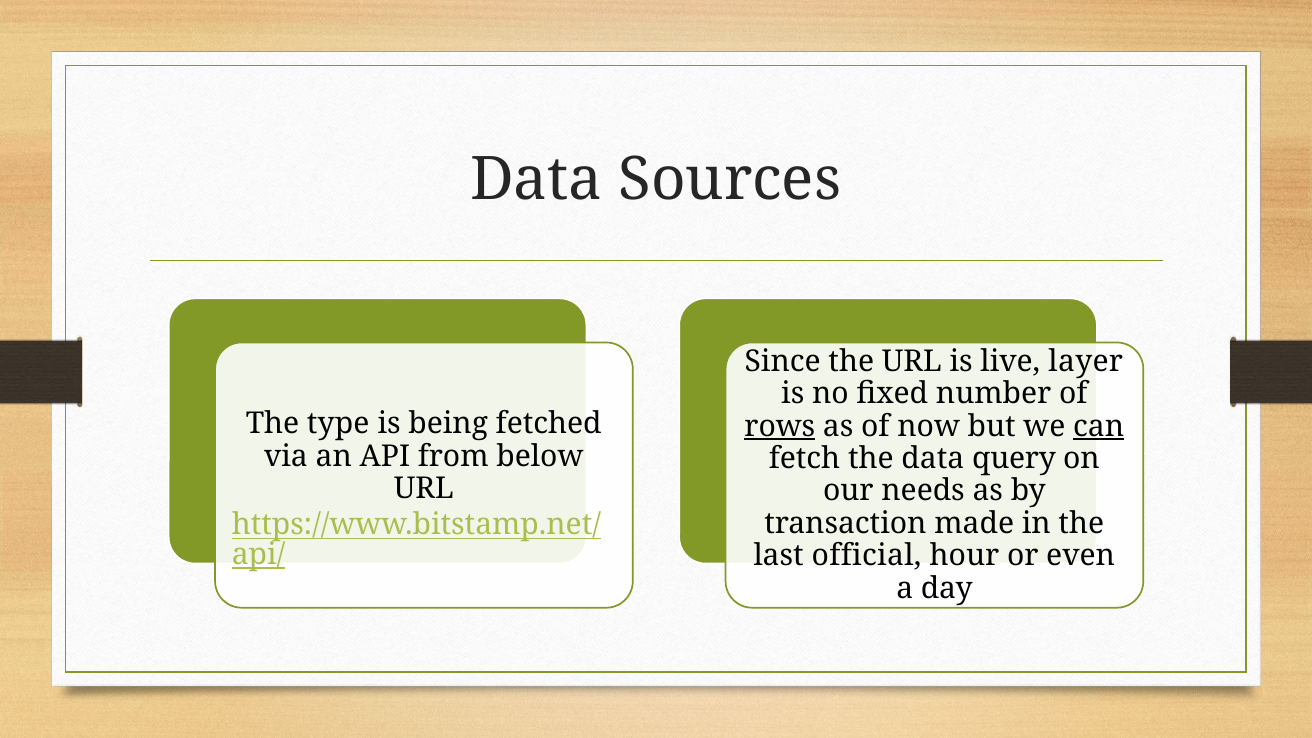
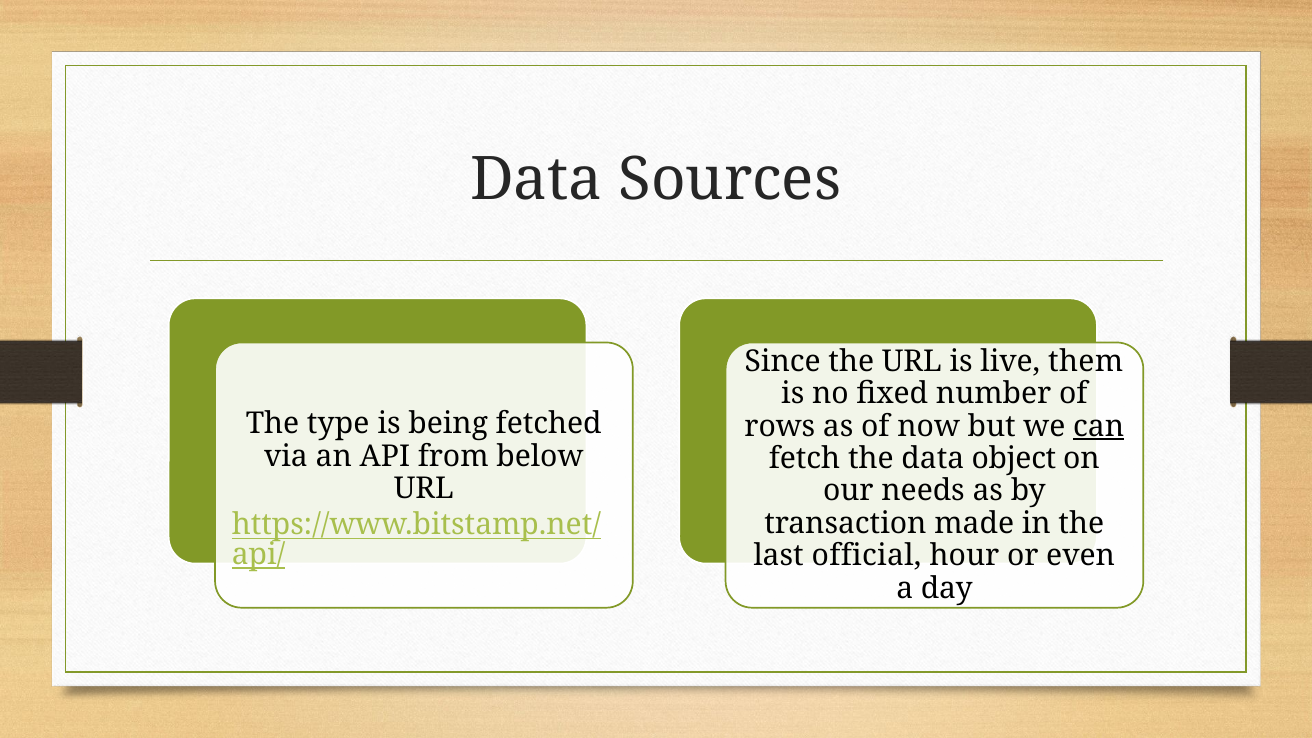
layer: layer -> them (1086, 361)
rows underline: present -> none (780, 426)
query: query -> object (1014, 459)
